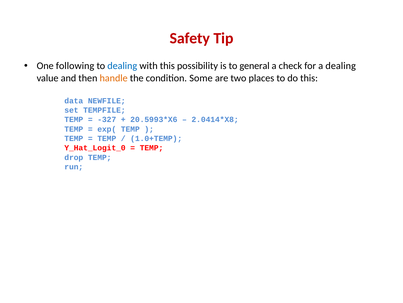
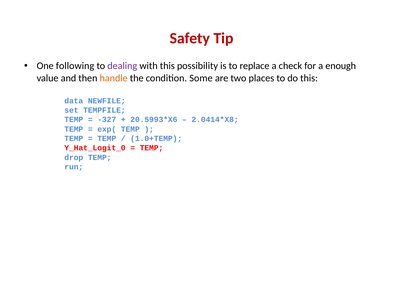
dealing colour: blue -> purple (122, 66)
general: general -> replace (255, 66)
a dealing: dealing -> enough (341, 66)
